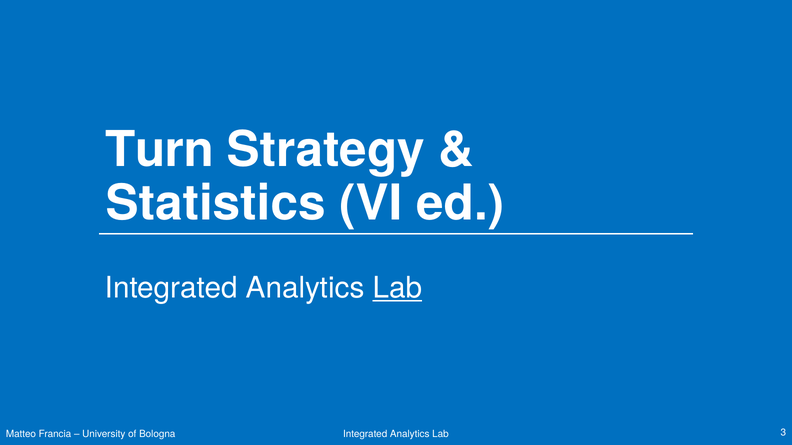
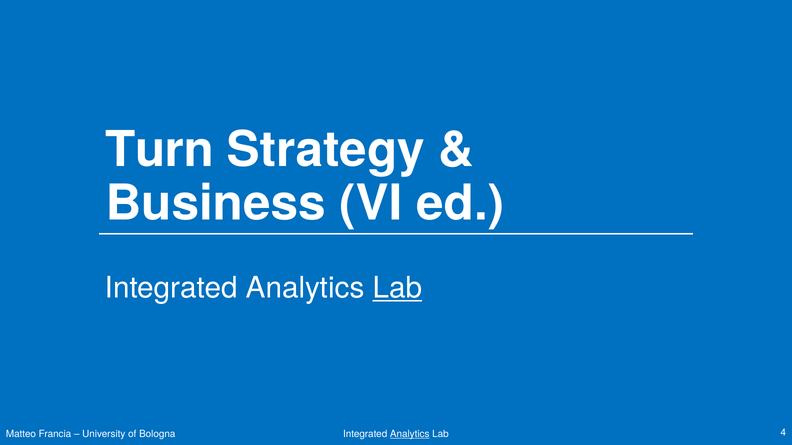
Statistics: Statistics -> Business (216, 204)
Analytics underline: none -> present (410, 434)
3: 3 -> 4 (783, 433)
